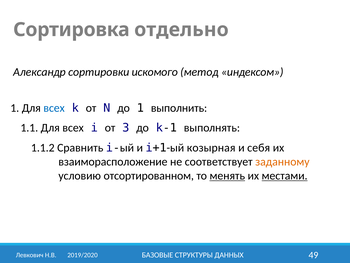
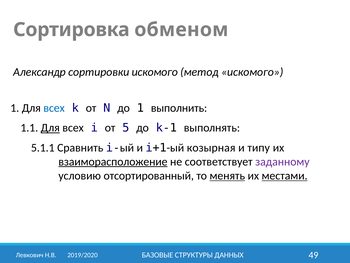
отдельно: отдельно -> обменом (181, 30)
метод индексом: индексом -> искомого (252, 72)
Для underline: none -> present (50, 128)
3: 3 -> 5 (126, 128)
1.1.2: 1.1.2 -> 5.1.1 (43, 147)
себя: себя -> типу (259, 147)
взаиморасположение underline: none -> present (113, 161)
заданному colour: orange -> purple (282, 161)
отсортированном: отсортированном -> отсортированный (149, 175)
